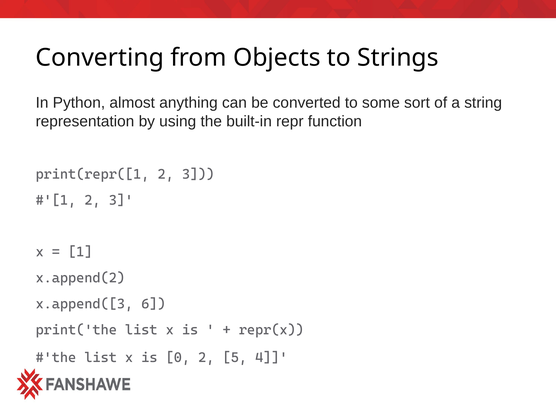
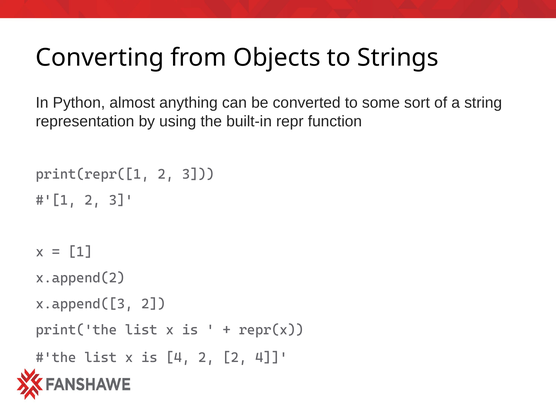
x.append([3 6: 6 -> 2 (153, 304)
is 0: 0 -> 4 (178, 357)
2 5: 5 -> 2 (235, 357)
